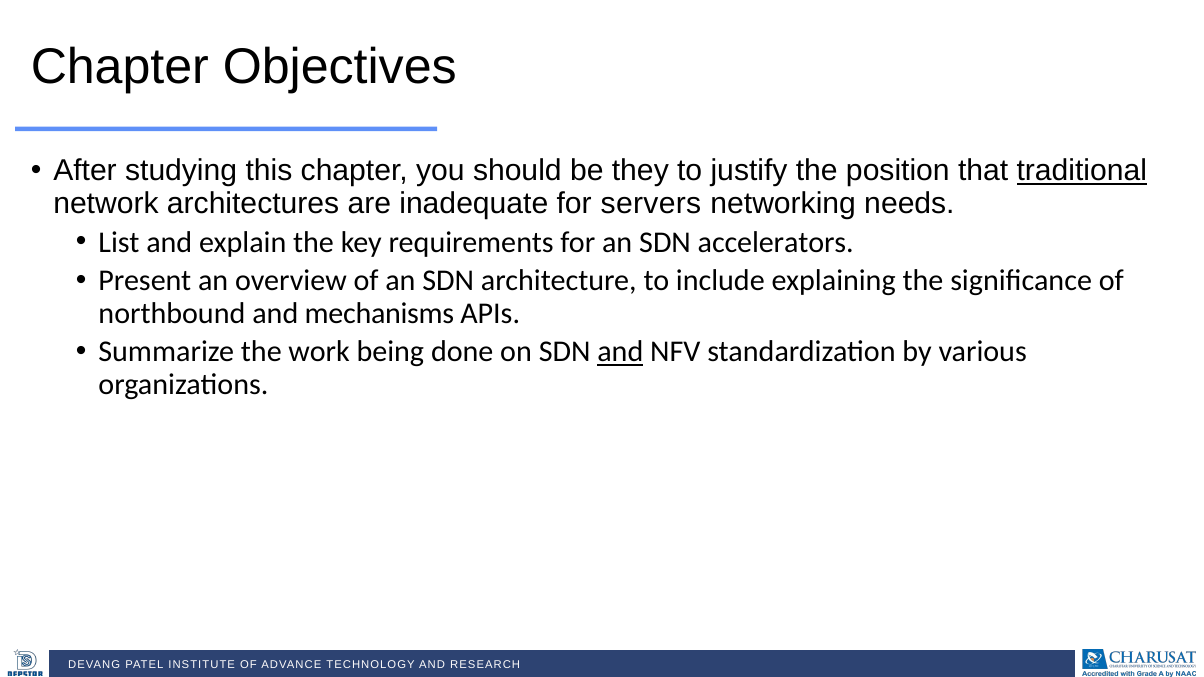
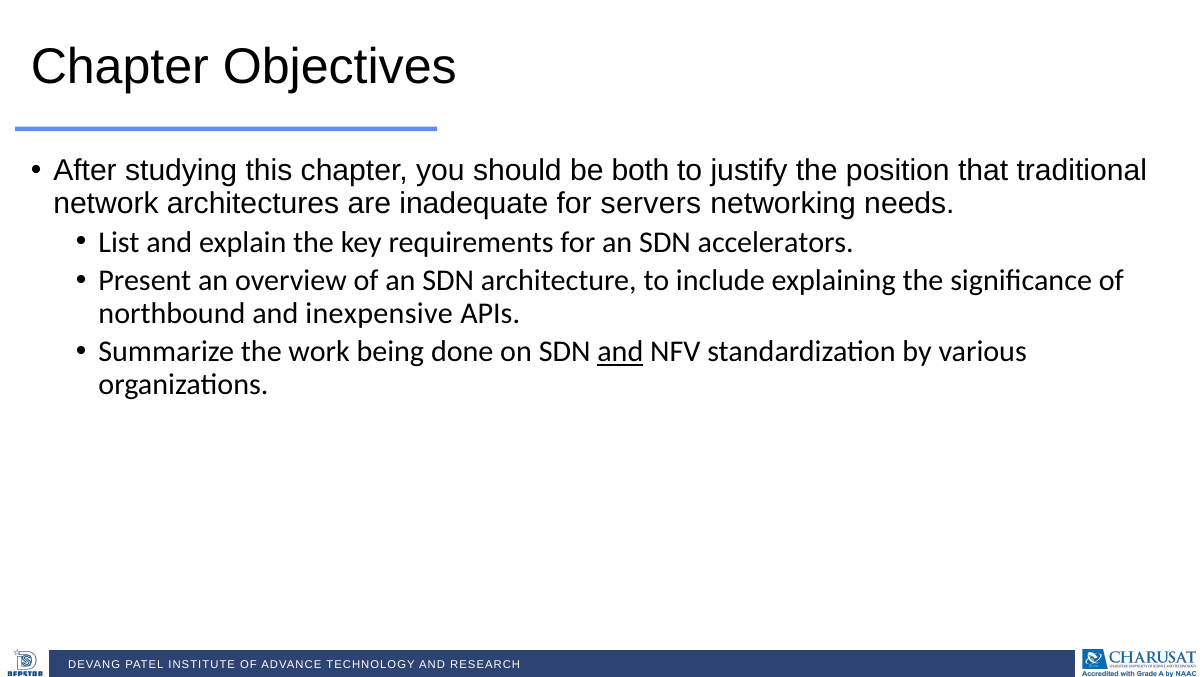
they: they -> both (641, 171)
traditional underline: present -> none (1082, 171)
mechanisms: mechanisms -> inexpensive (379, 313)
